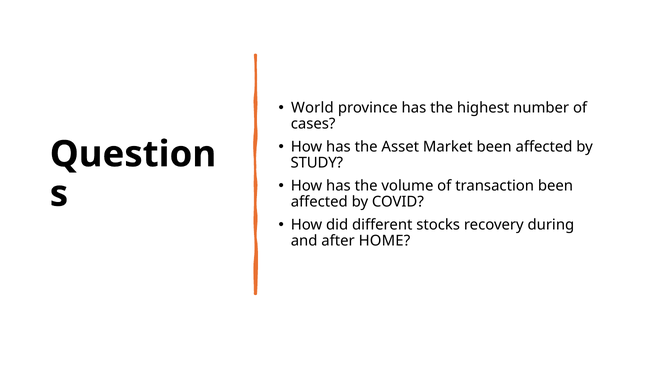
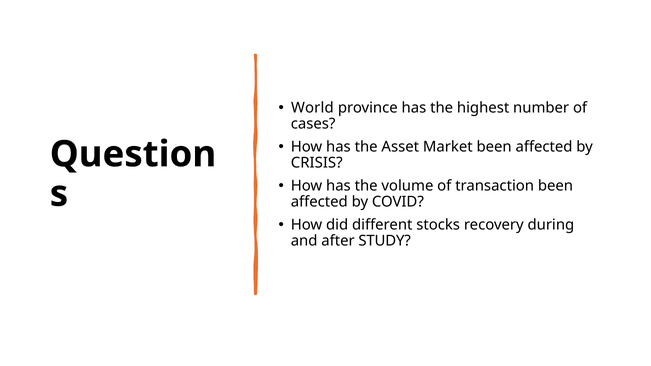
STUDY: STUDY -> CRISIS (317, 163)
HOME: HOME -> STUDY (385, 241)
